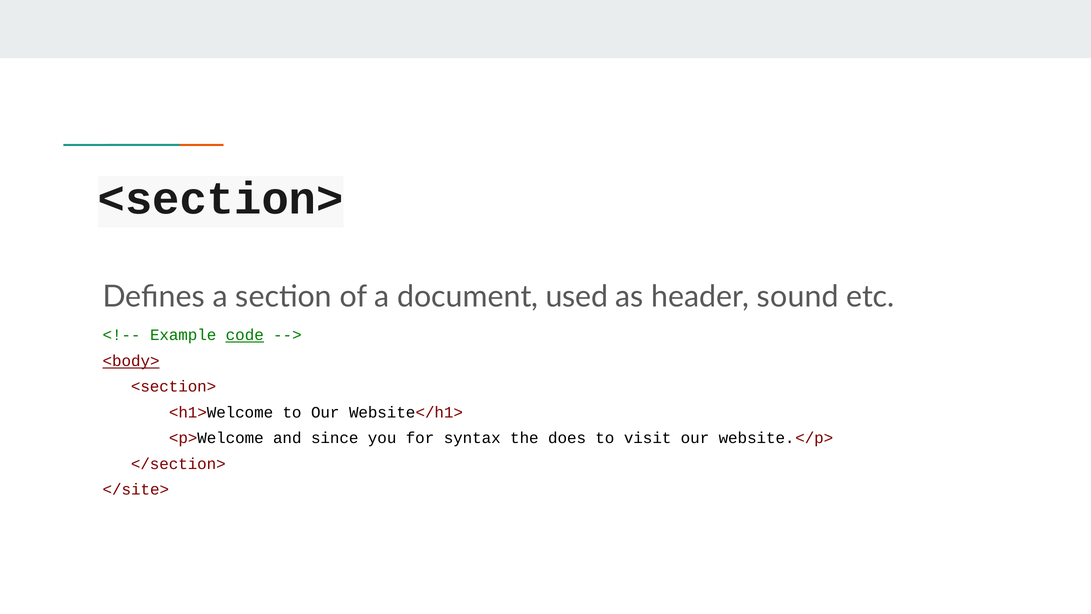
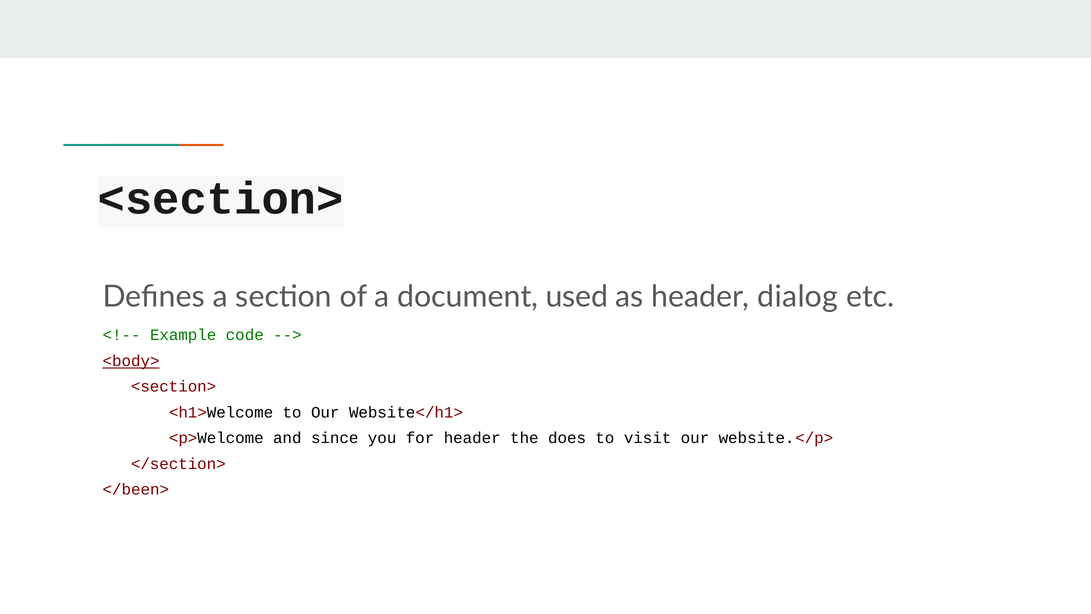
sound: sound -> dialog (798, 296)
code underline: present -> none (245, 335)
for syntax: syntax -> header (472, 438)
</site>: </site> -> </been> (136, 489)
